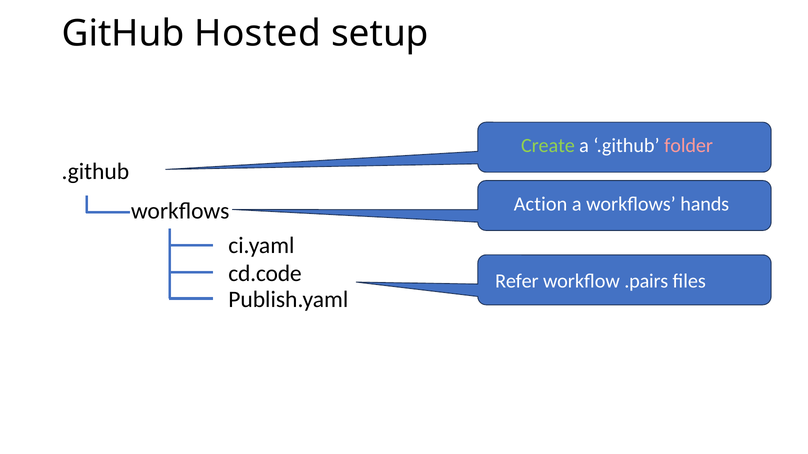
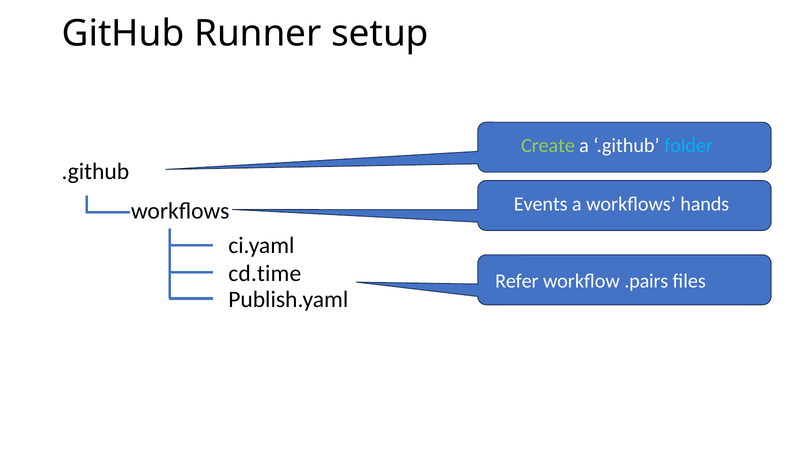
Hosted: Hosted -> Runner (258, 34)
folder colour: pink -> light blue (689, 146)
Action: Action -> Events (541, 204)
cd.code: cd.code -> cd.time (265, 274)
